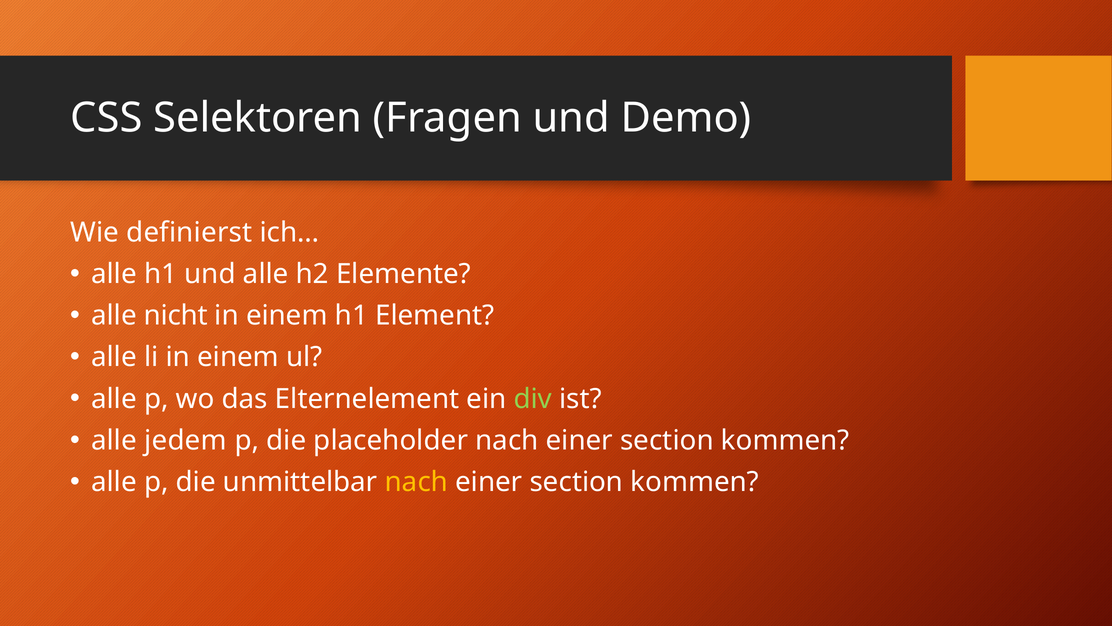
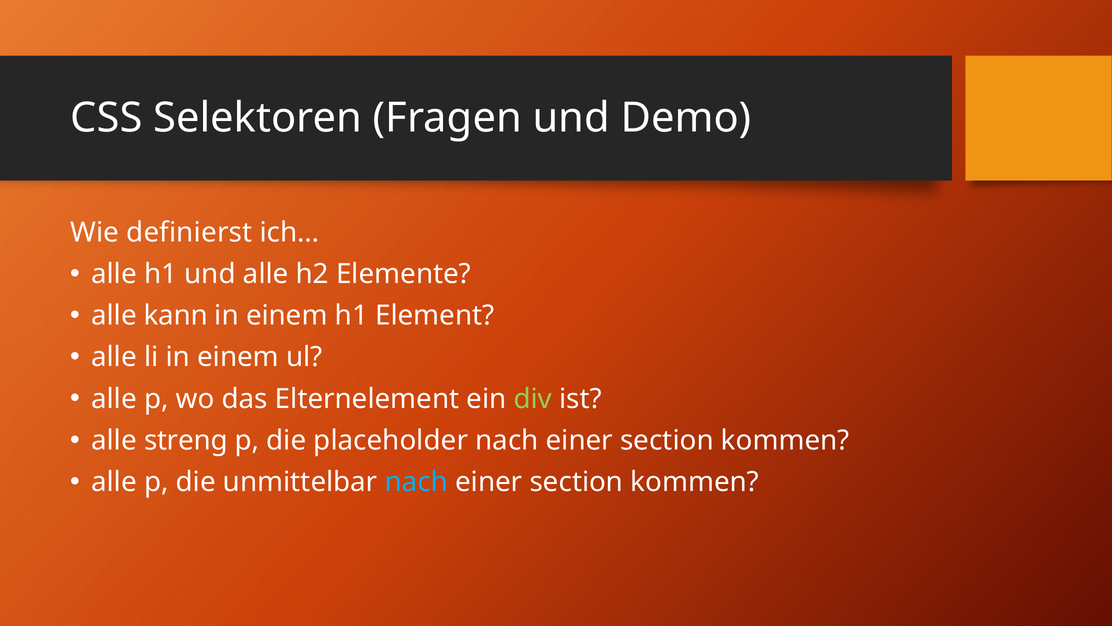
nicht: nicht -> kann (176, 315)
jedem: jedem -> streng (186, 440)
nach colour: yellow -> light blue (416, 482)
